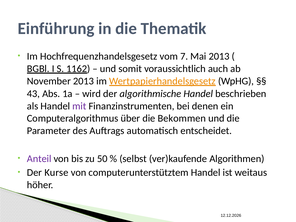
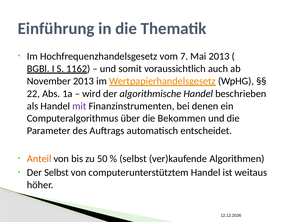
43: 43 -> 22 (33, 94)
Anteil colour: purple -> orange (39, 159)
Der Kurse: Kurse -> Selbst (56, 173)
